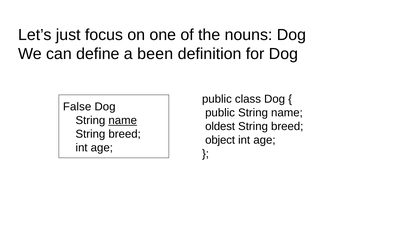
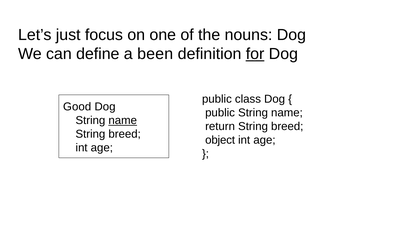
for underline: none -> present (255, 54)
False: False -> Good (77, 107)
oldest: oldest -> return (220, 126)
